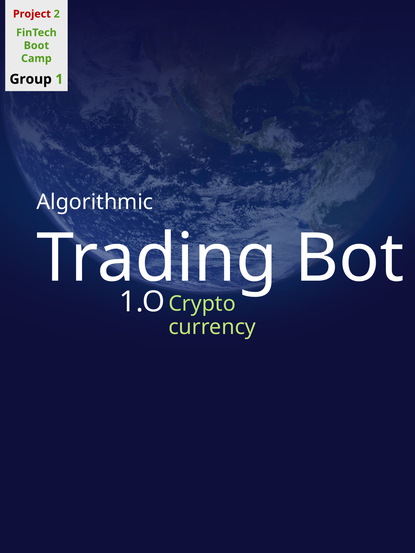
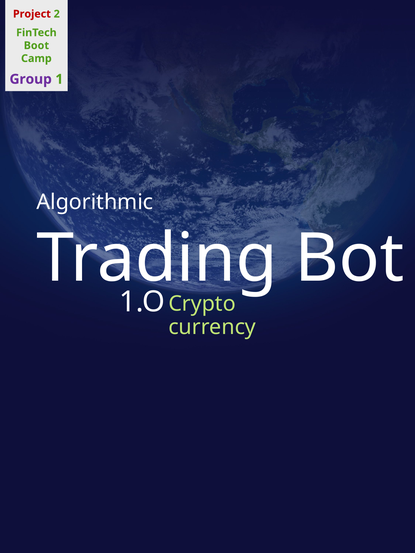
Group colour: black -> purple (31, 79)
